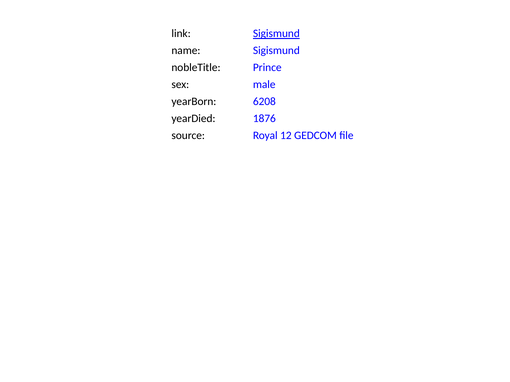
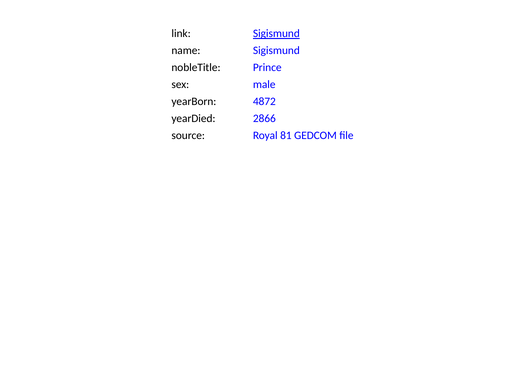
6208: 6208 -> 4872 (264, 102)
1876: 1876 -> 2866 (264, 119)
12: 12 -> 81 (286, 136)
